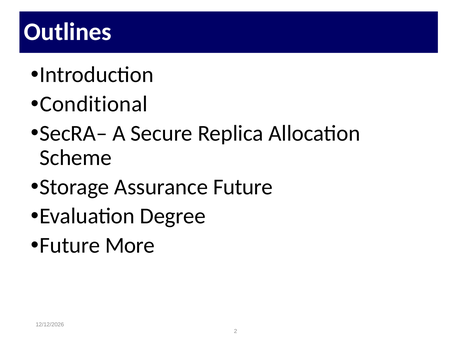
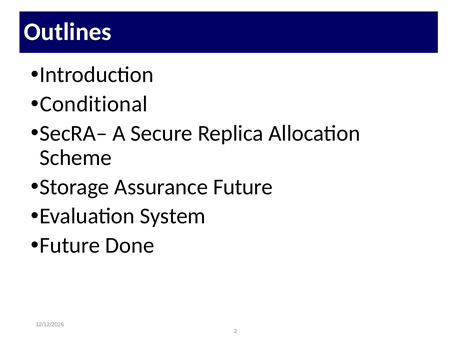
Degree: Degree -> System (173, 216)
More: More -> Done (130, 245)
